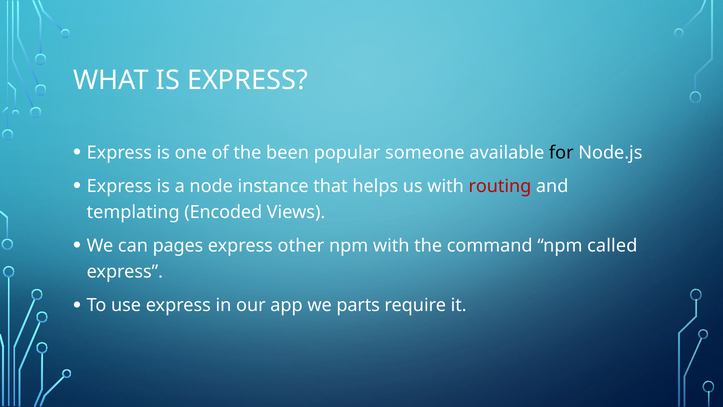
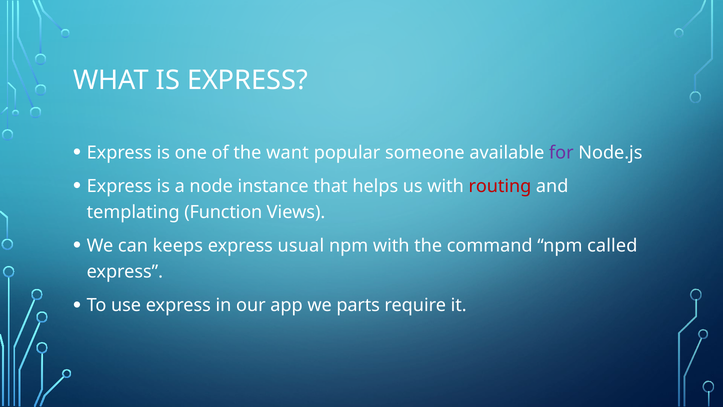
been: been -> want (288, 153)
for colour: black -> purple (561, 153)
Encoded: Encoded -> Function (223, 212)
pages: pages -> keeps (178, 246)
other: other -> usual (301, 246)
